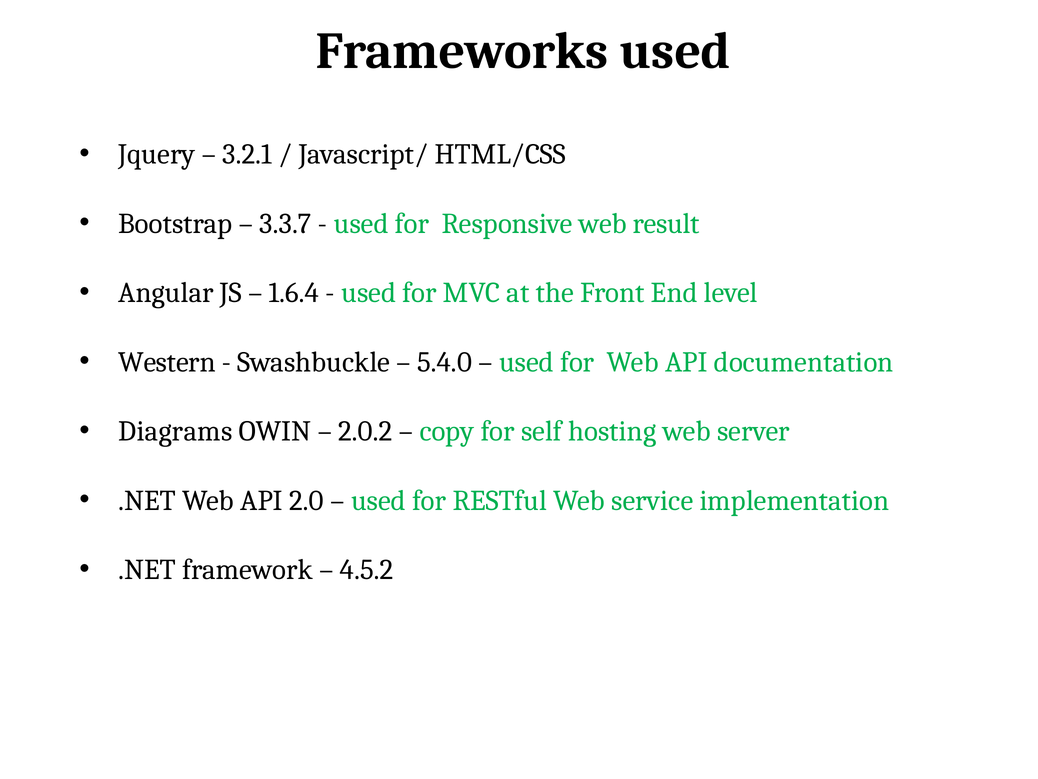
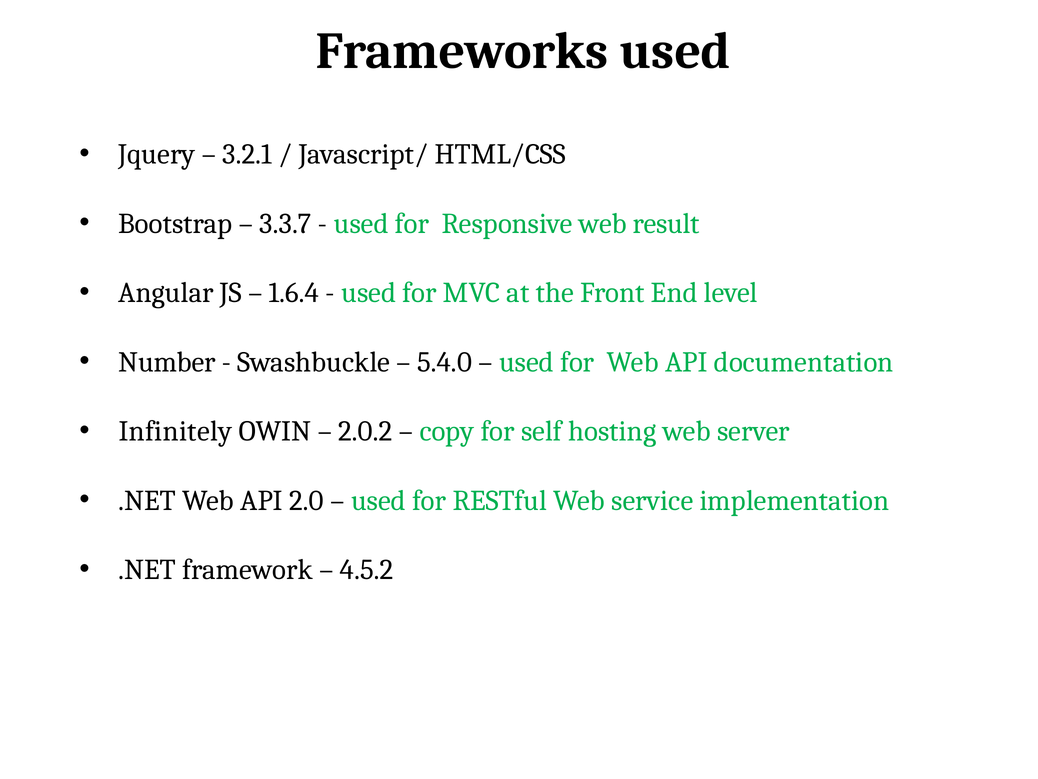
Western: Western -> Number (167, 362)
Diagrams: Diagrams -> Infinitely (175, 431)
